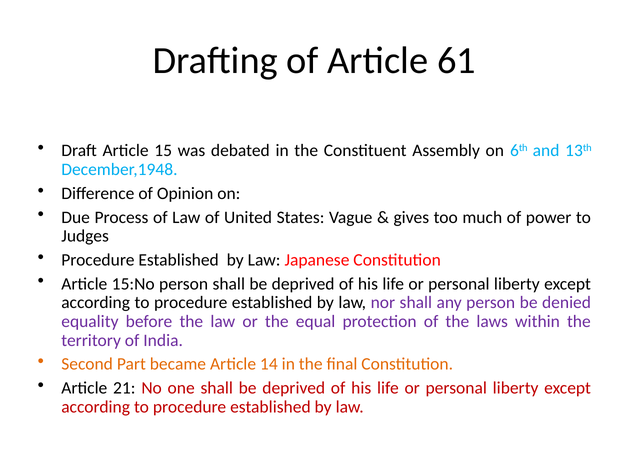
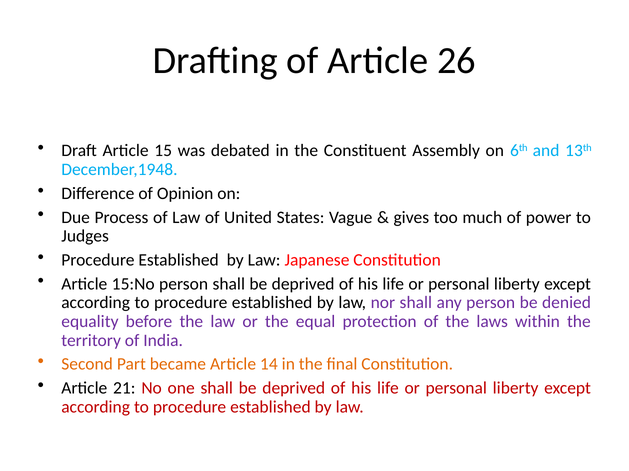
61: 61 -> 26 (456, 61)
